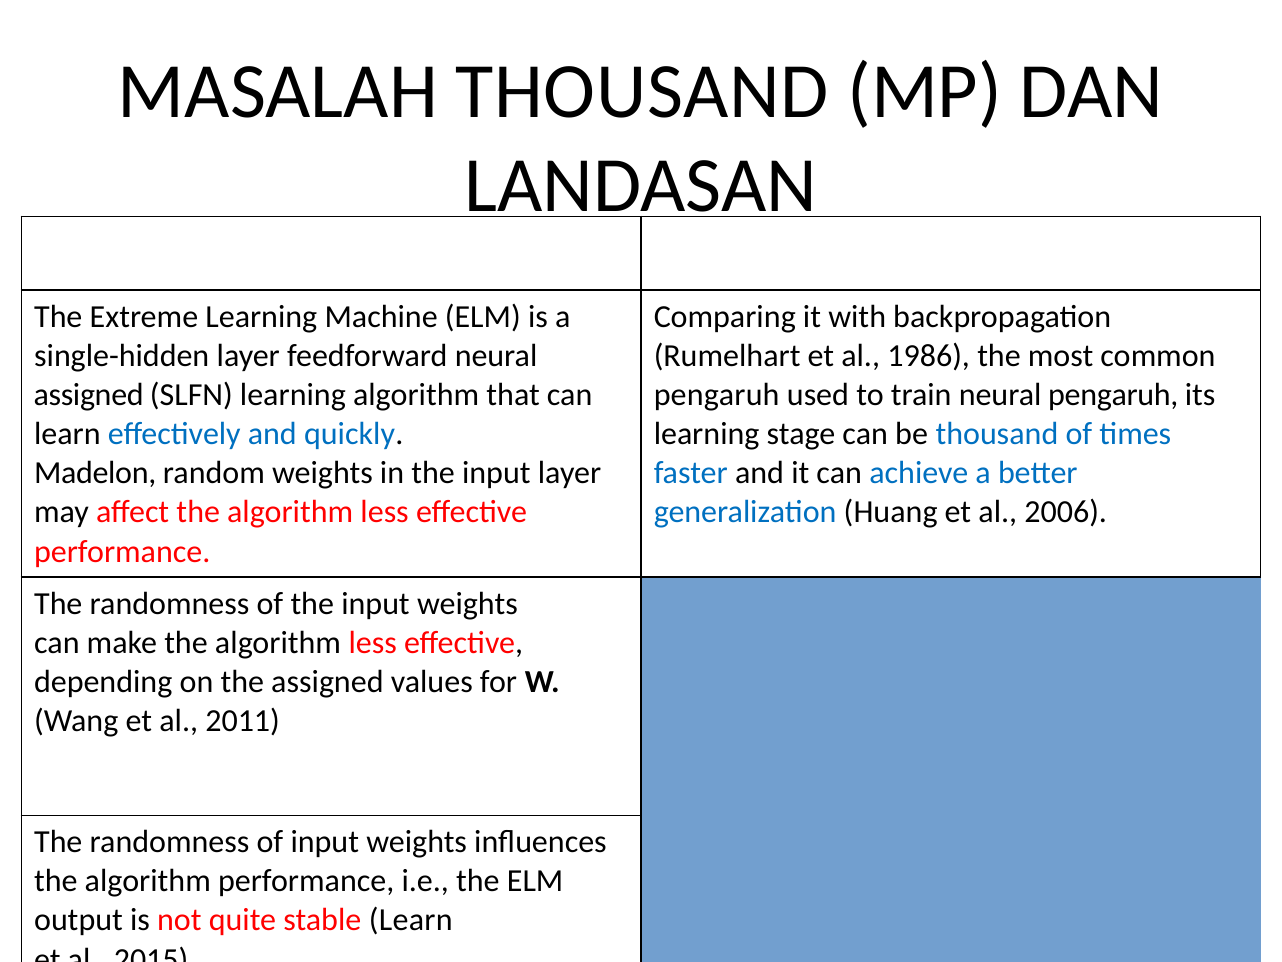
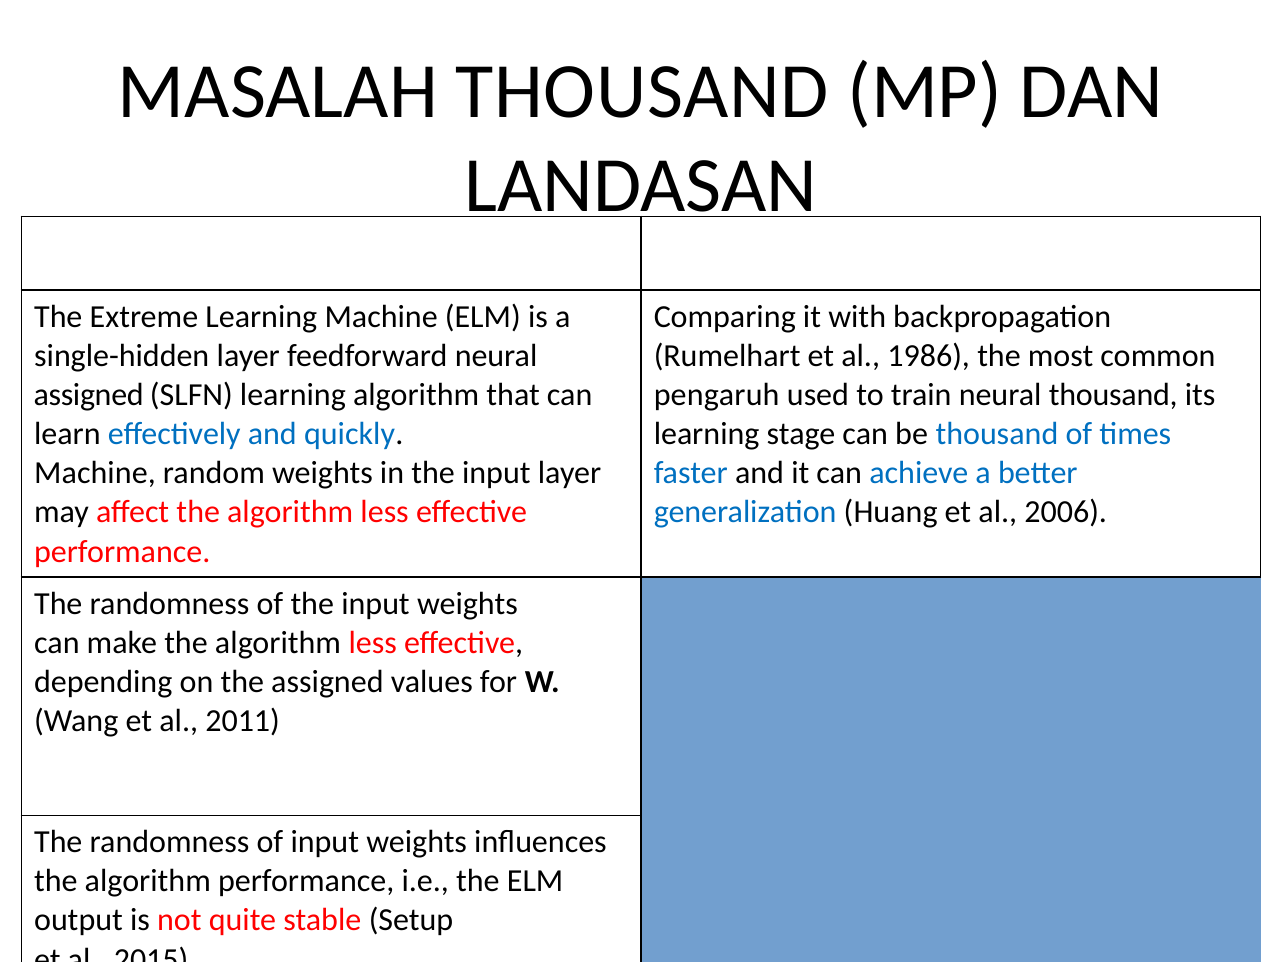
neural pengaruh: pengaruh -> thousand (1113, 395)
Madelon: Madelon -> Machine (95, 473)
stable Learn: Learn -> Setup (411, 920)
